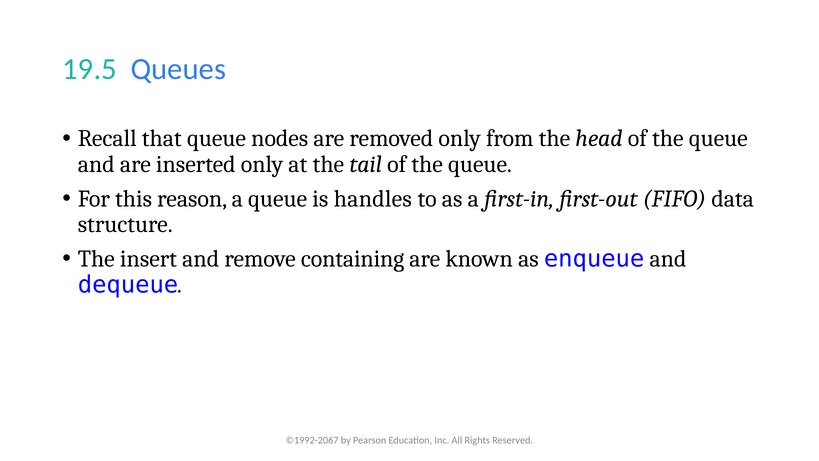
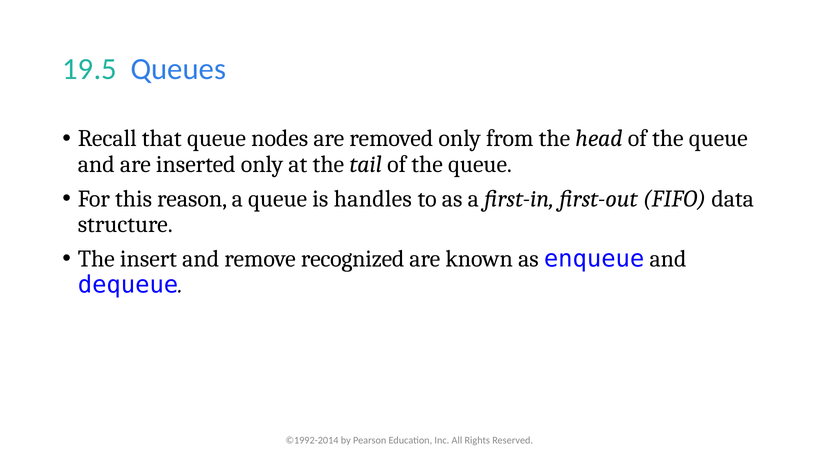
containing: containing -> recognized (353, 259)
©1992-2067: ©1992-2067 -> ©1992-2014 (312, 440)
